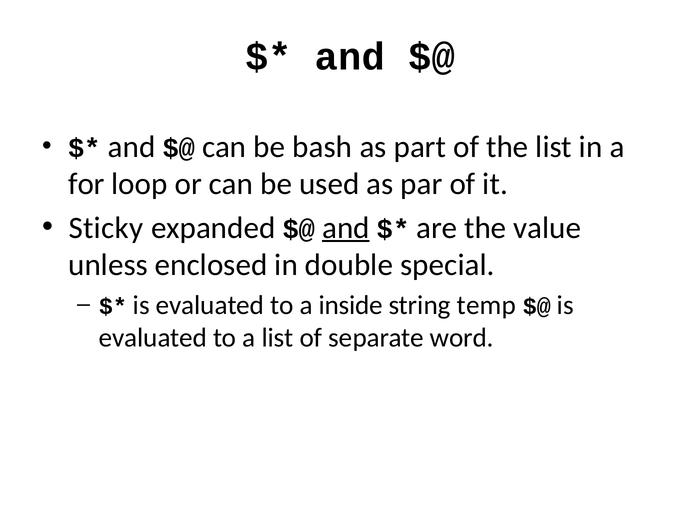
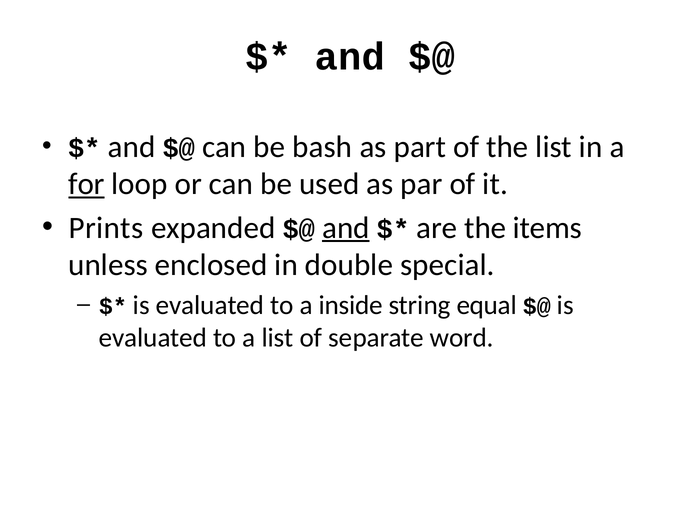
for underline: none -> present (86, 184)
Sticky: Sticky -> Prints (106, 228)
value: value -> items (547, 228)
temp: temp -> equal (487, 305)
